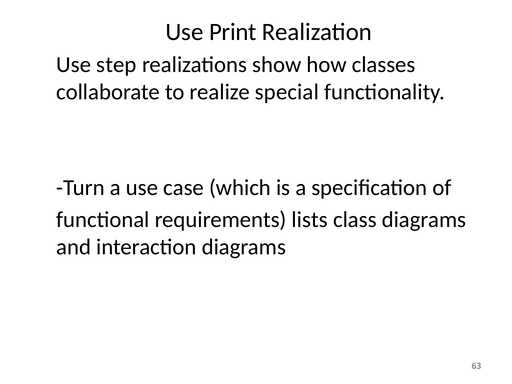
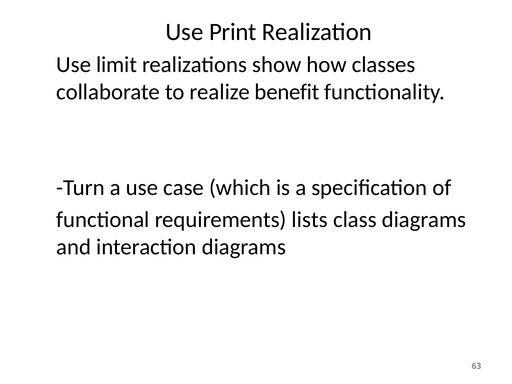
step: step -> limit (117, 65)
special: special -> benefit (287, 92)
